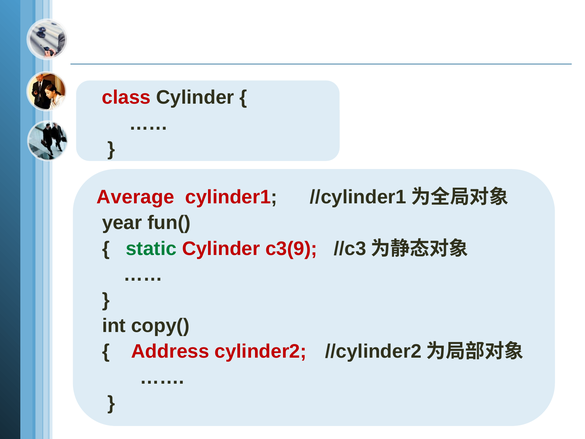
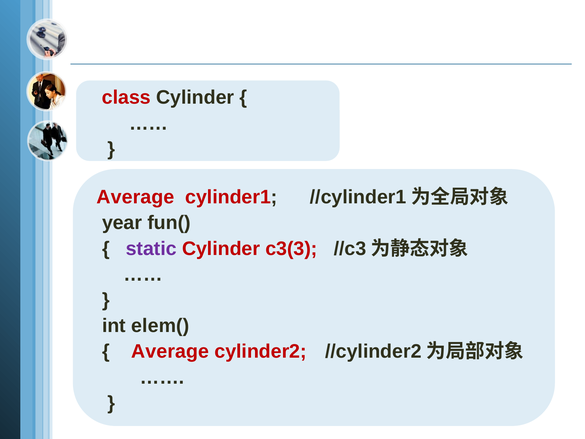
static colour: green -> purple (151, 248)
c3(9: c3(9 -> c3(3 (291, 248)
copy(: copy( -> elem( (160, 326)
Address: Address -> Average (170, 351)
